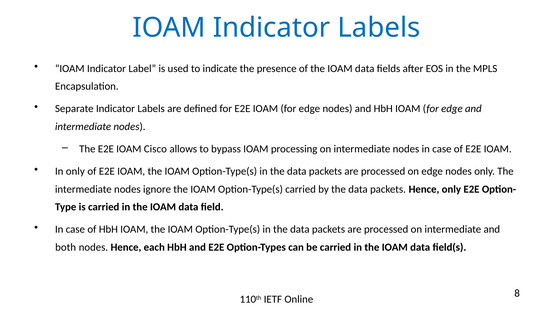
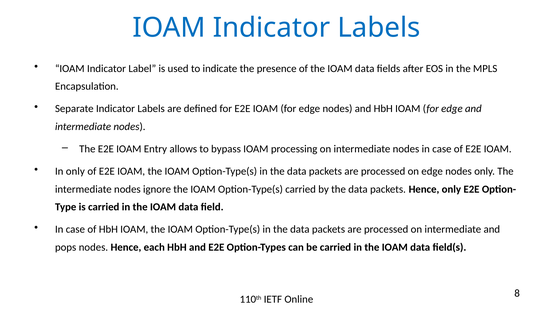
Cisco: Cisco -> Entry (155, 149)
both: both -> pops (66, 247)
